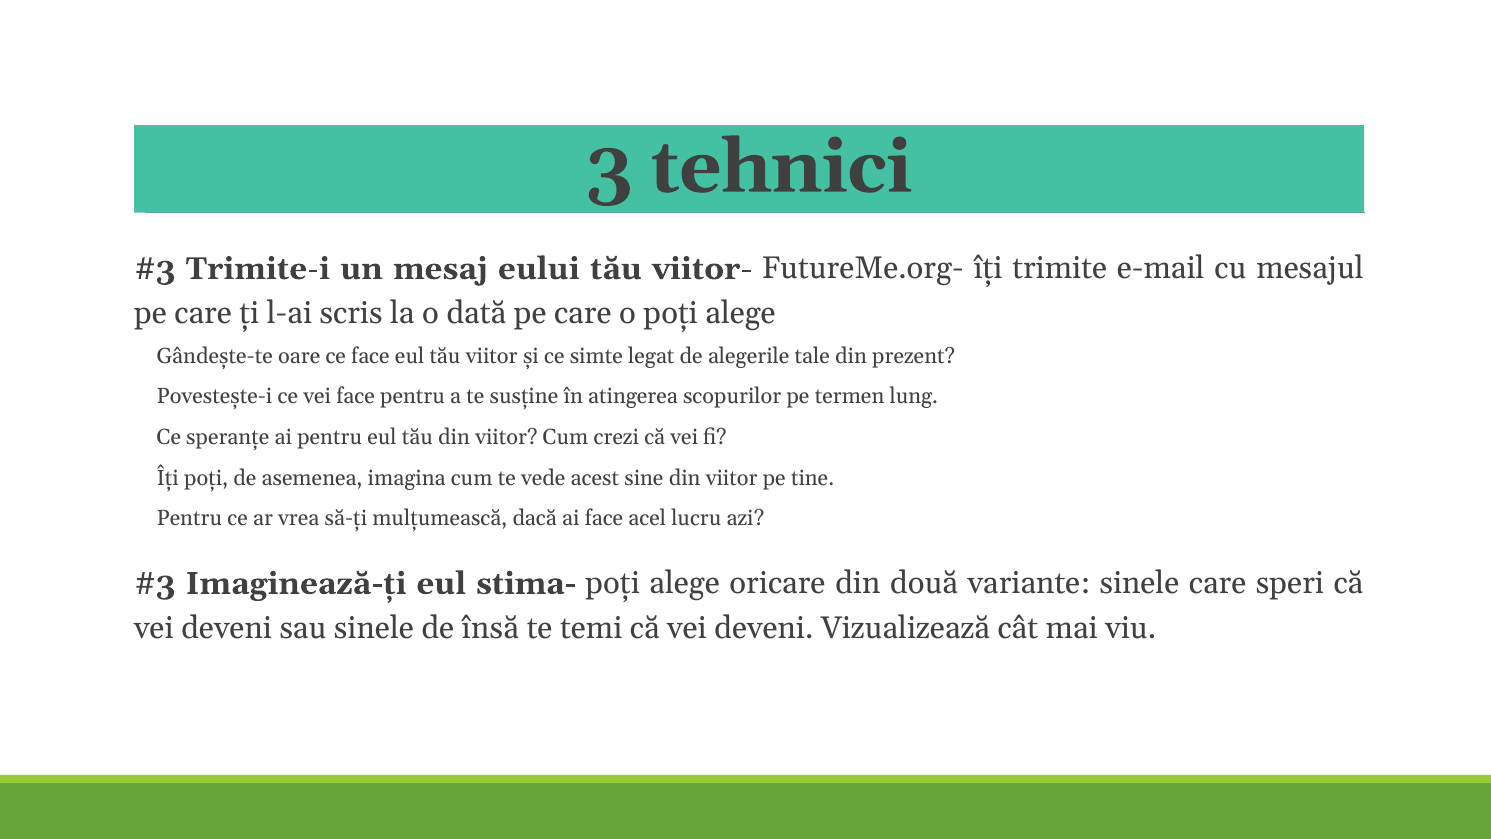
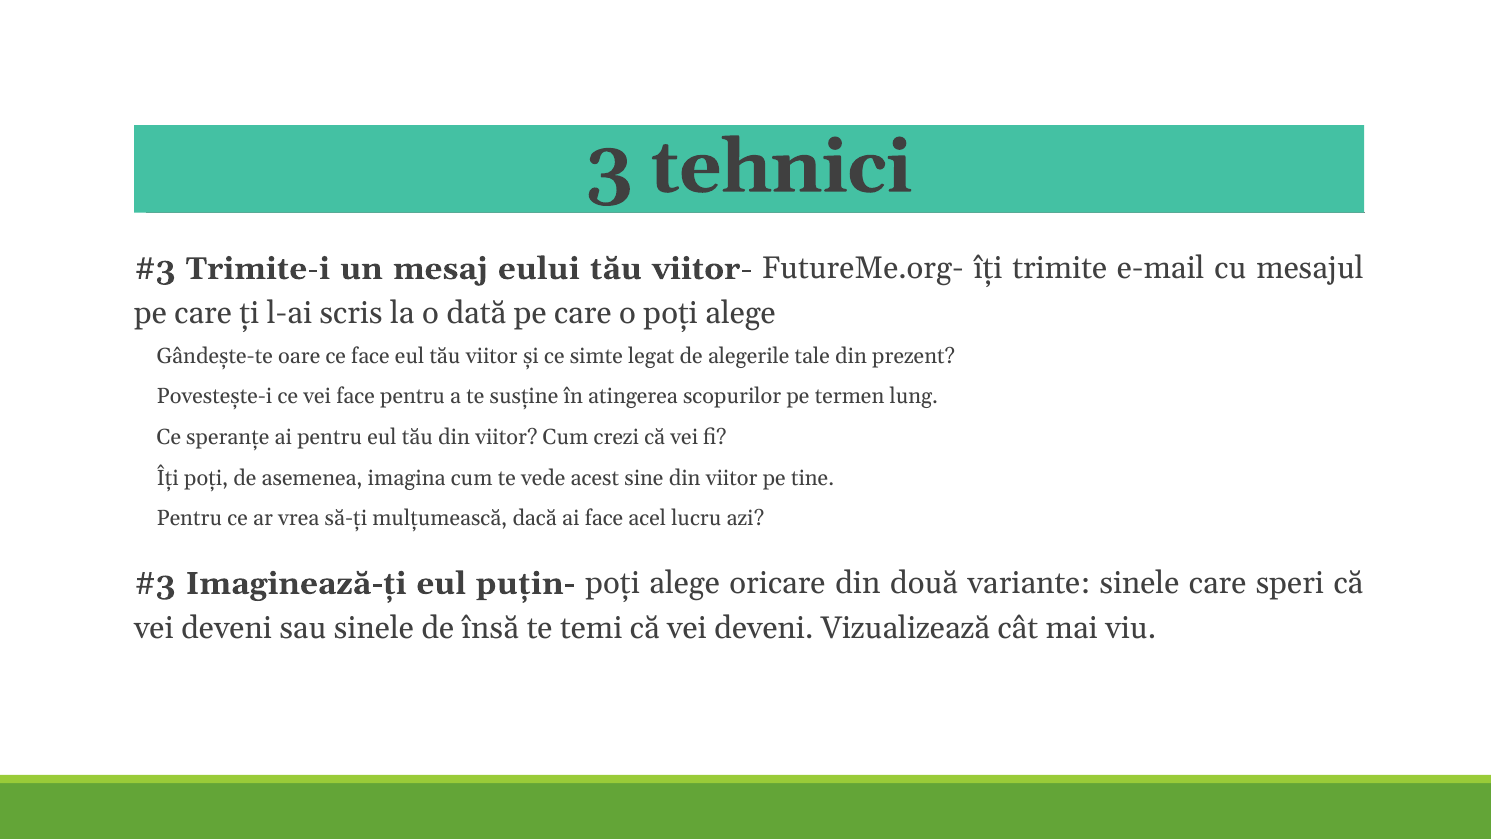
stima-: stima- -> puțin- (526, 583)
